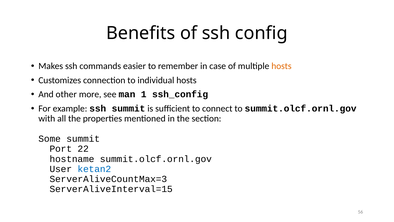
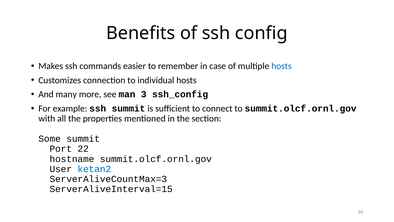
hosts colour: orange -> blue (281, 66)
other: other -> many (66, 94)
1: 1 -> 3 (144, 94)
